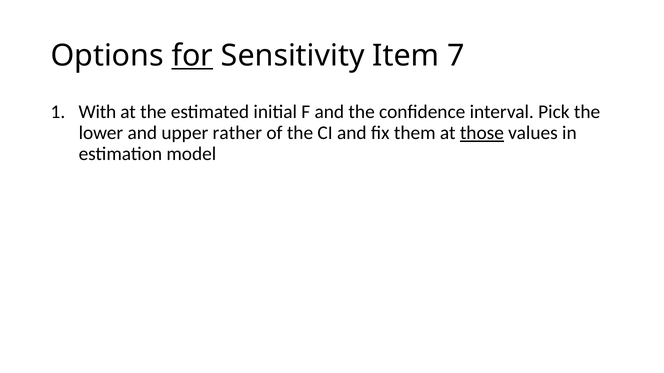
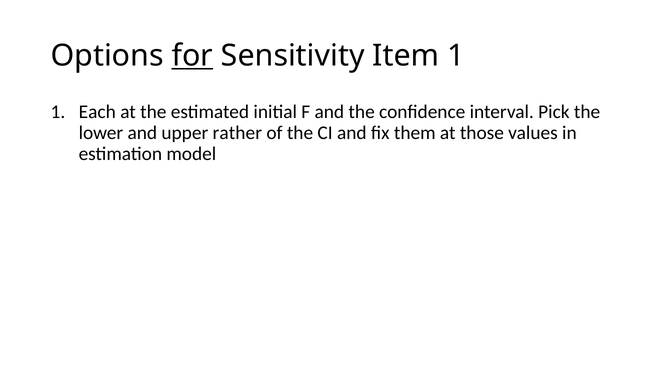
Item 7: 7 -> 1 (456, 56)
With: With -> Each (97, 112)
those underline: present -> none (482, 133)
